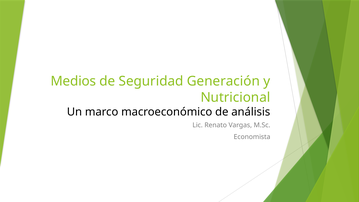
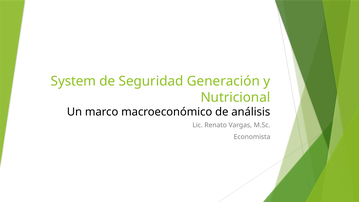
Medios: Medios -> System (73, 81)
